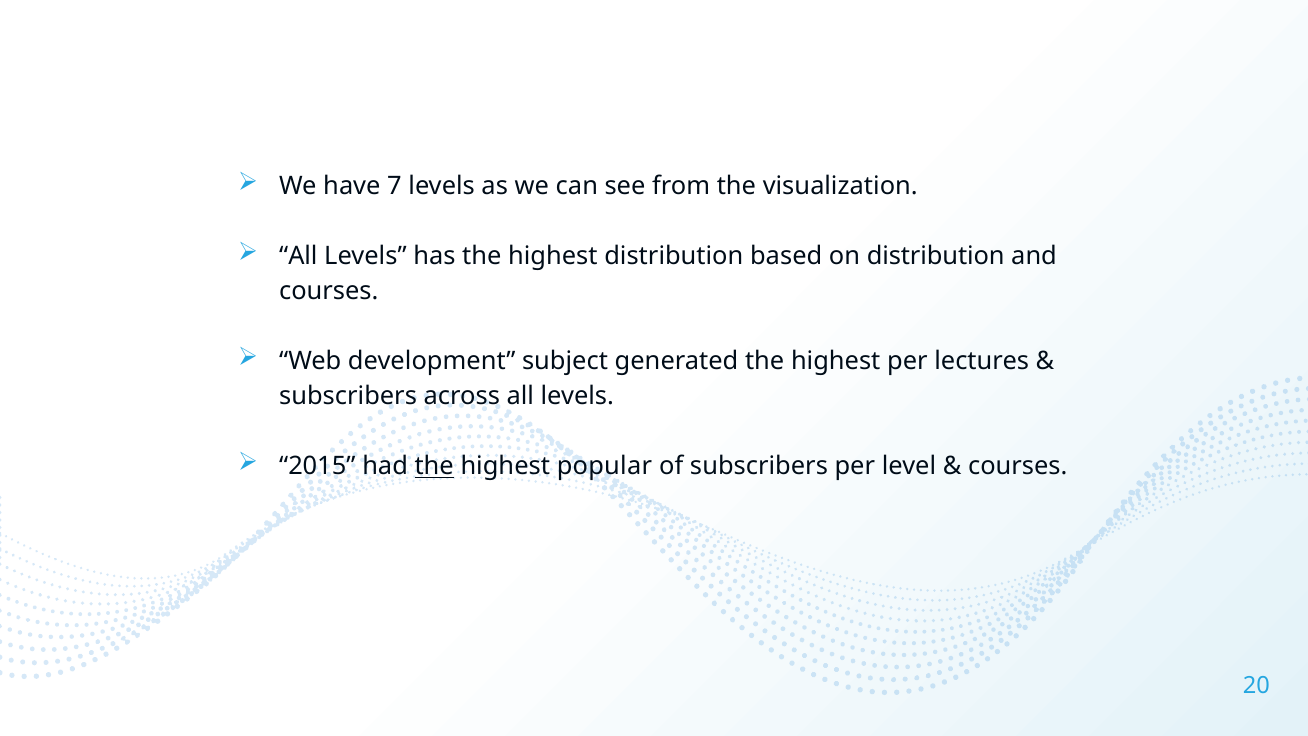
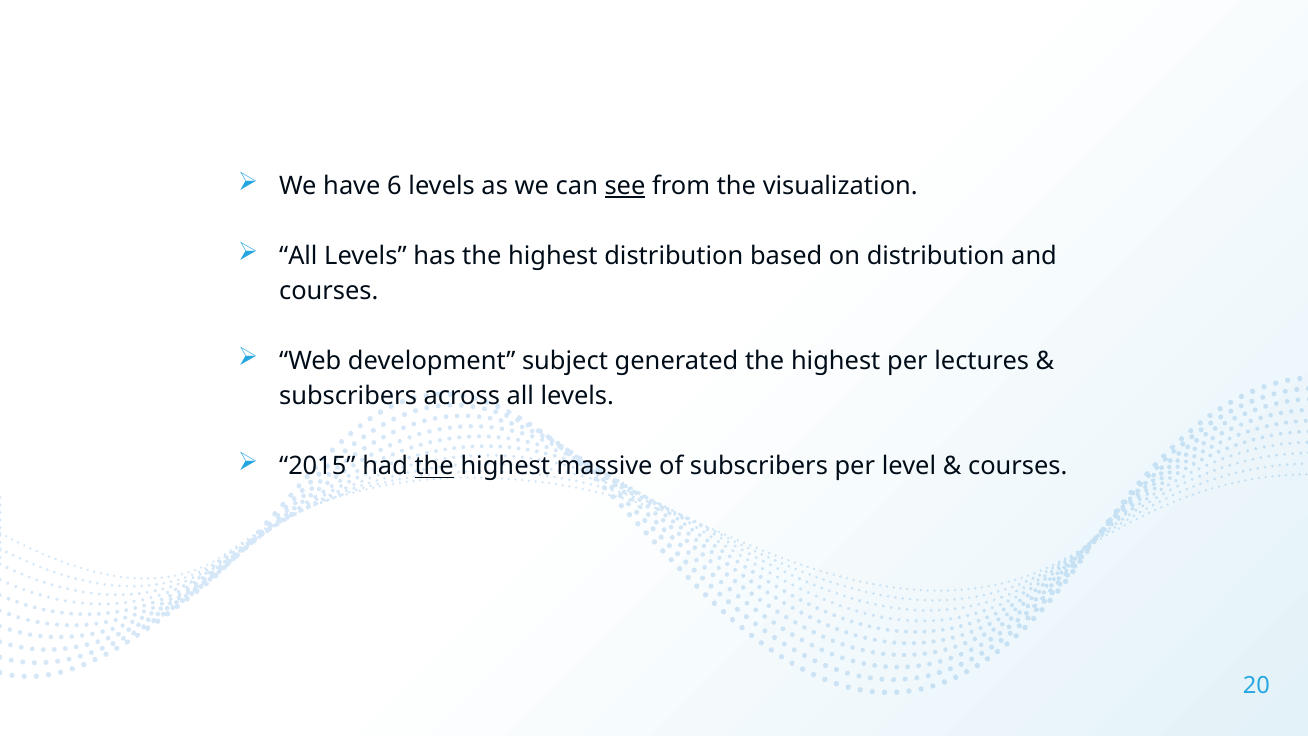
7: 7 -> 6 (394, 186)
see underline: none -> present (625, 186)
popular: popular -> massive (605, 466)
